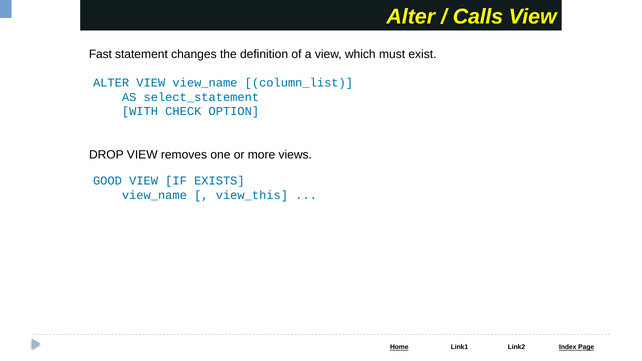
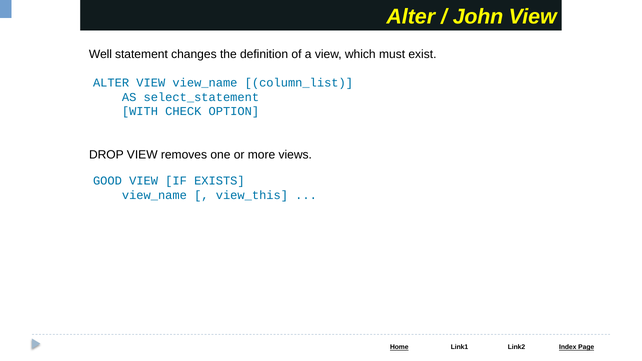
Calls: Calls -> John (478, 17)
Fast: Fast -> Well (100, 55)
